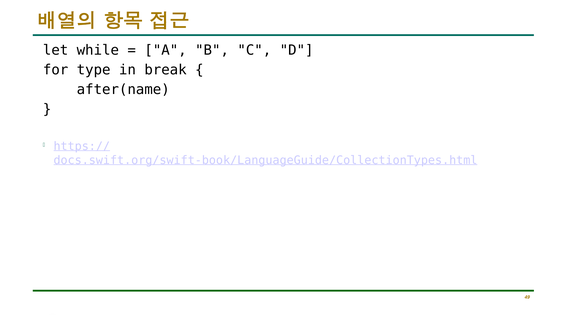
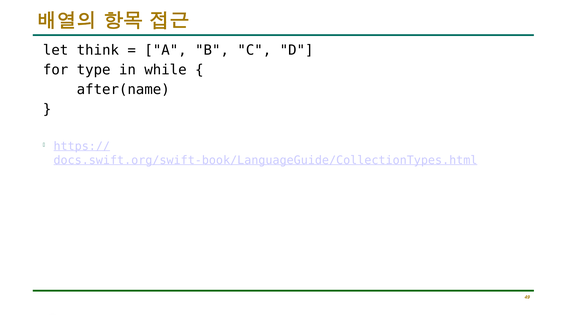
while: while -> think (98, 50)
break: break -> while (166, 70)
